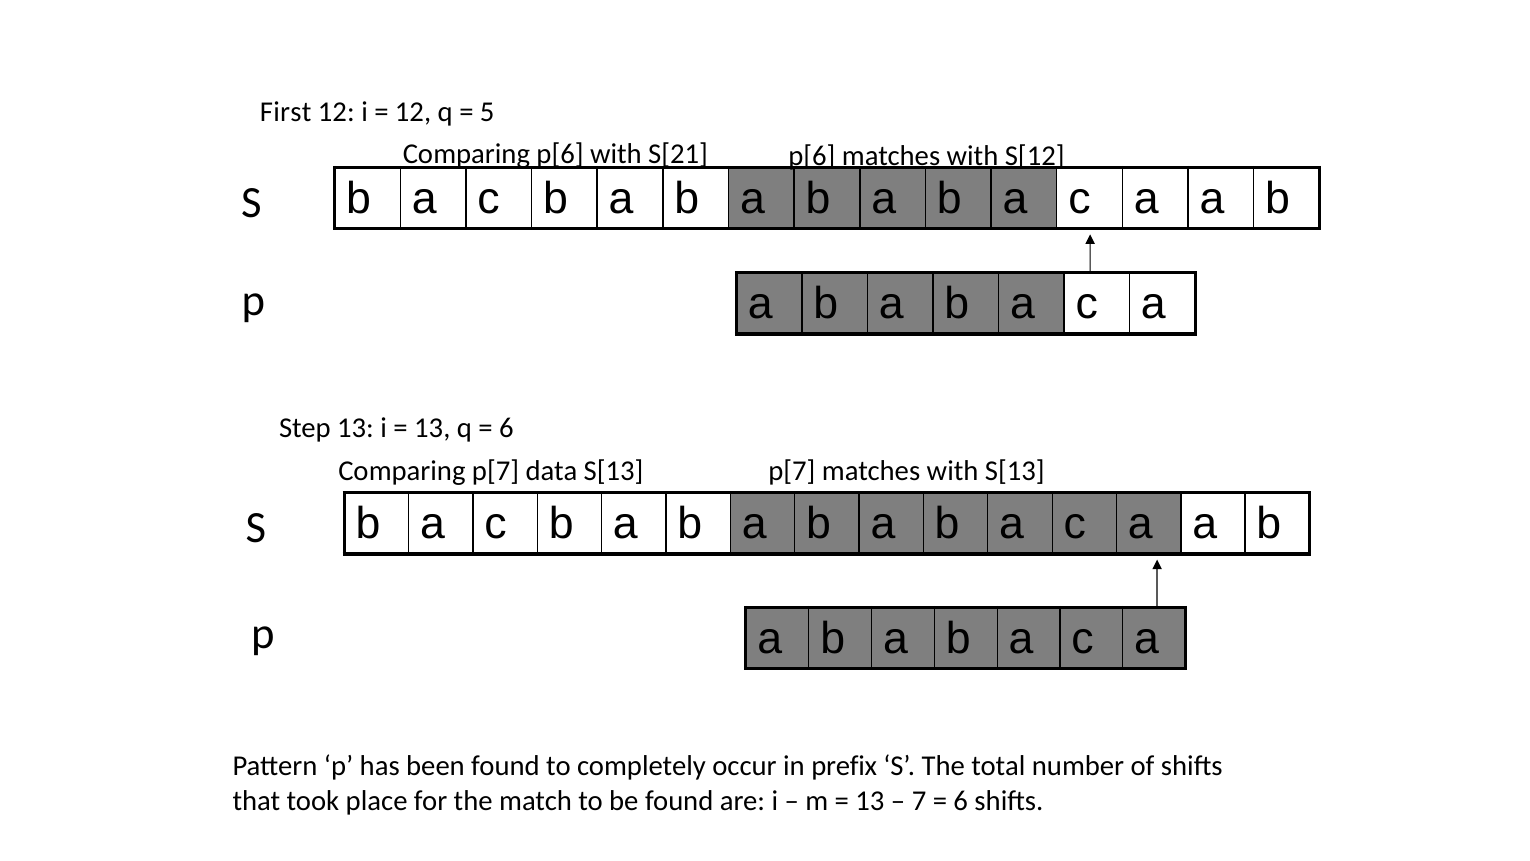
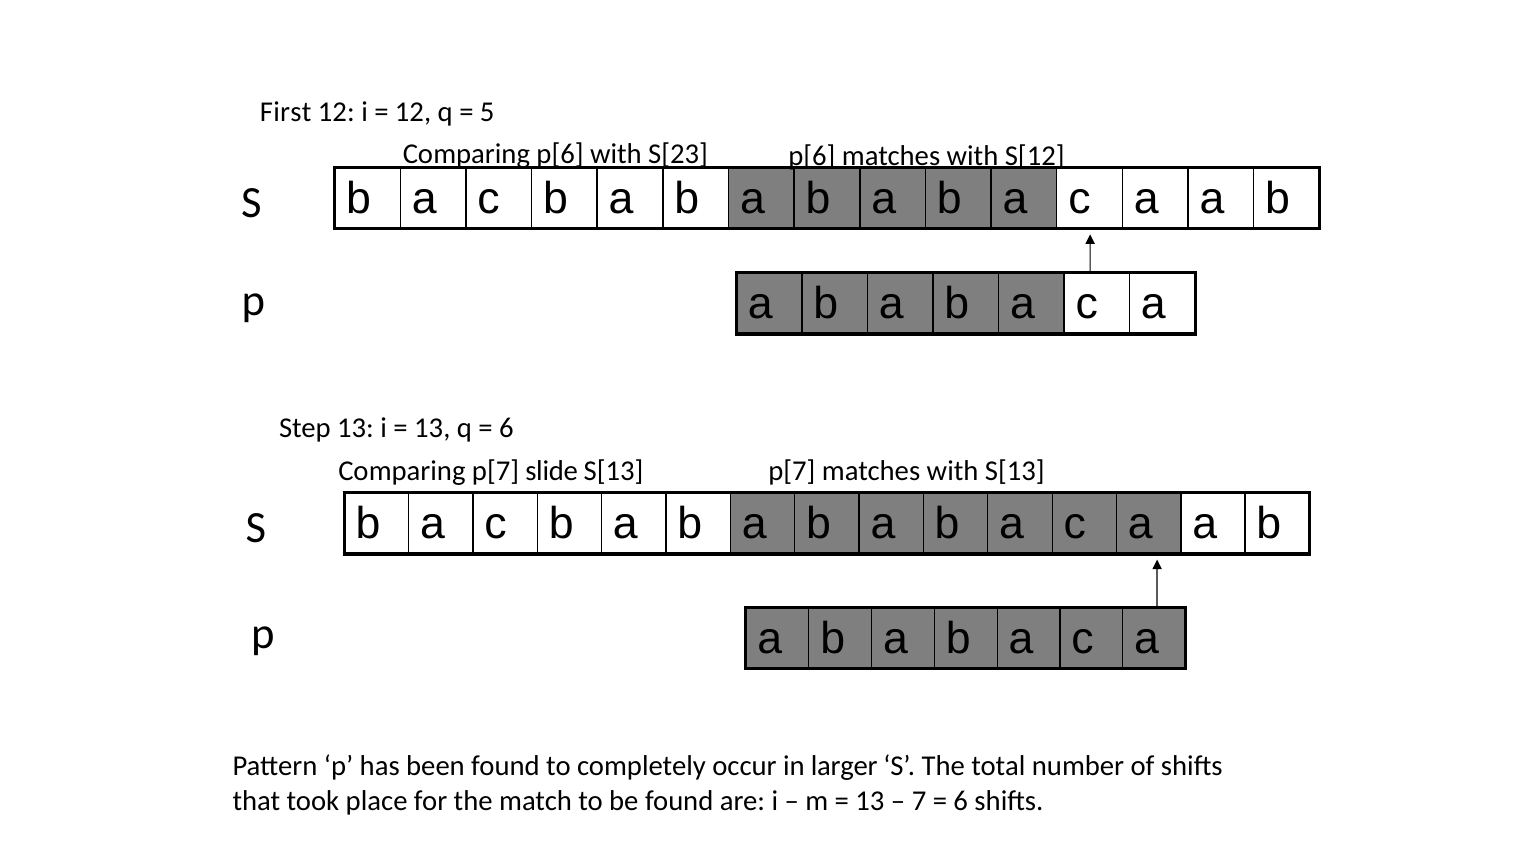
S[21: S[21 -> S[23 (678, 154)
data: data -> slide (552, 471)
prefix: prefix -> larger (844, 766)
